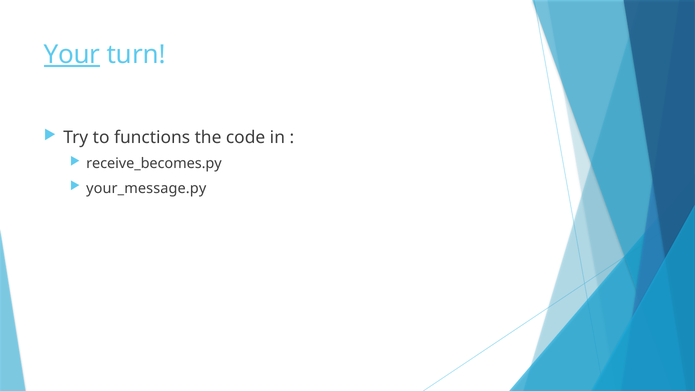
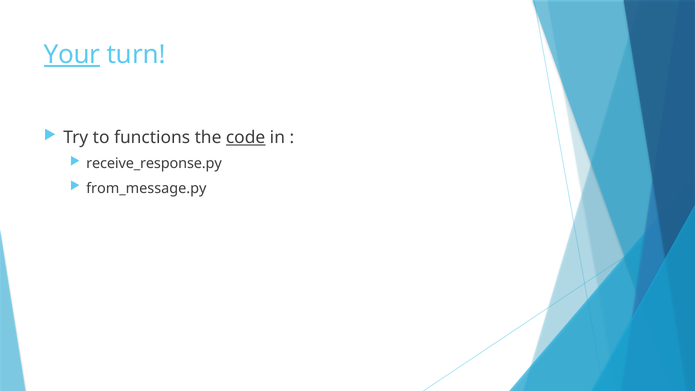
code underline: none -> present (246, 137)
receive_becomes.py: receive_becomes.py -> receive_response.py (154, 164)
your_message.py: your_message.py -> from_message.py (146, 188)
